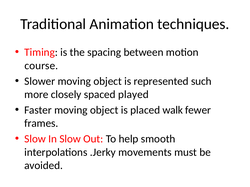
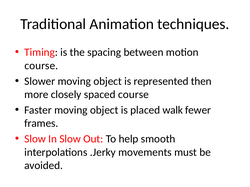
such: such -> then (201, 81)
spaced played: played -> course (133, 95)
